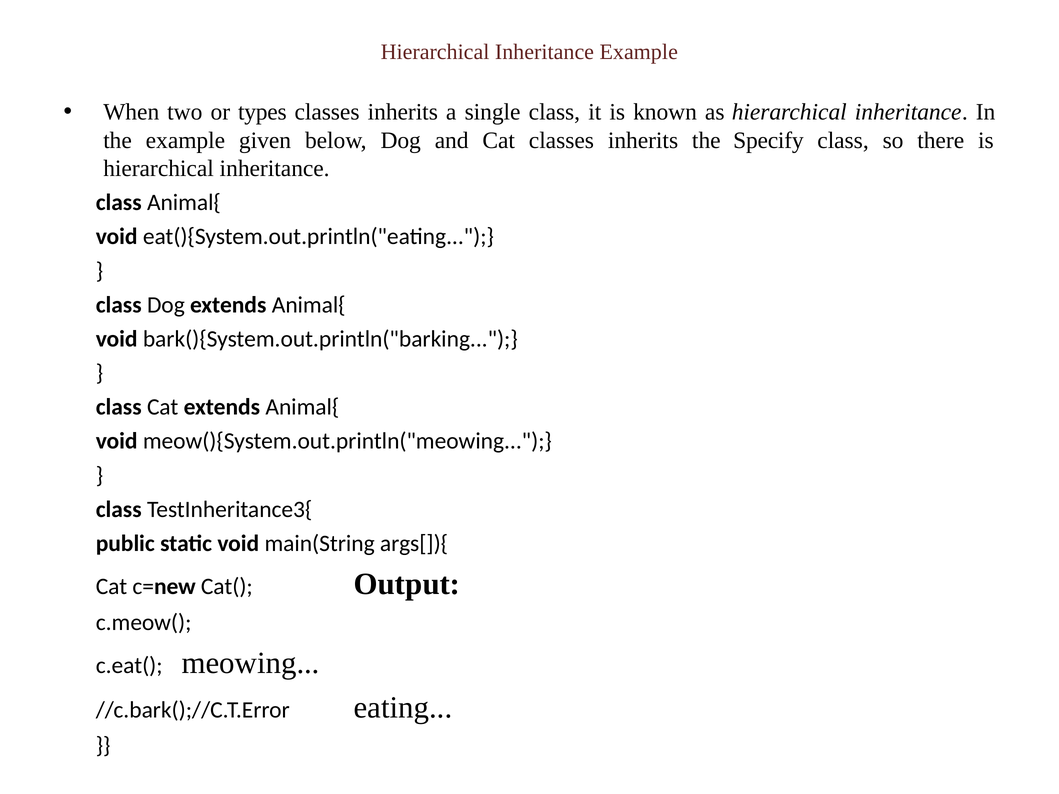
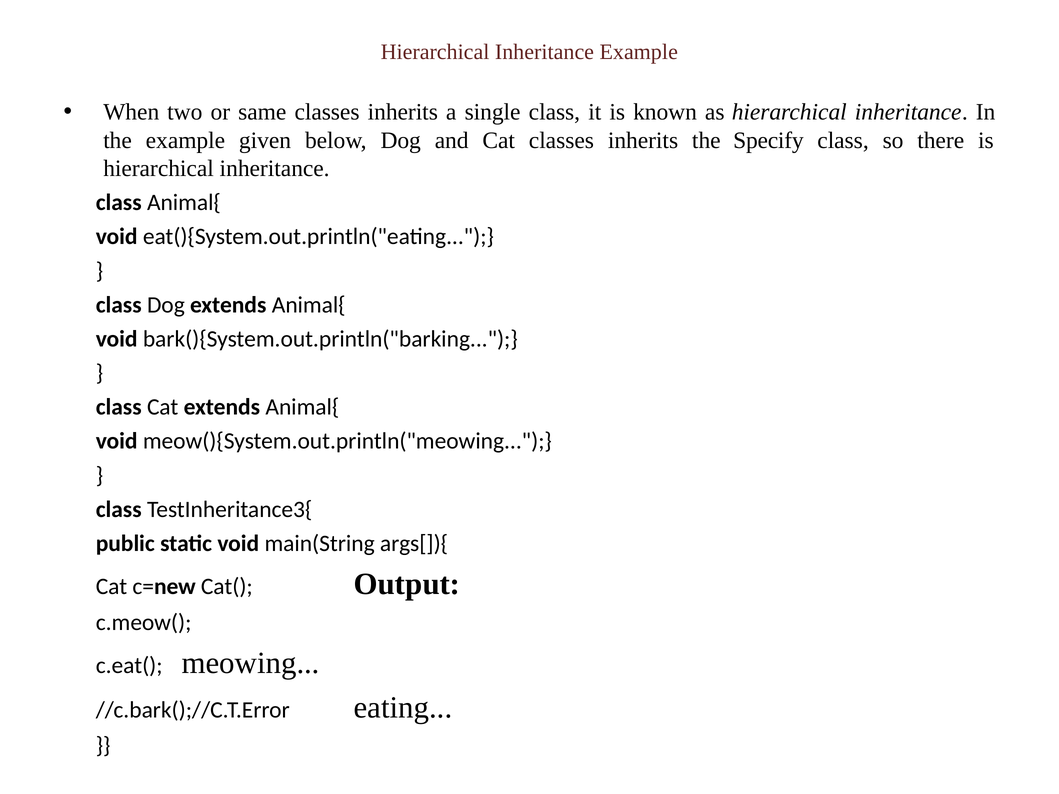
types: types -> same (262, 112)
